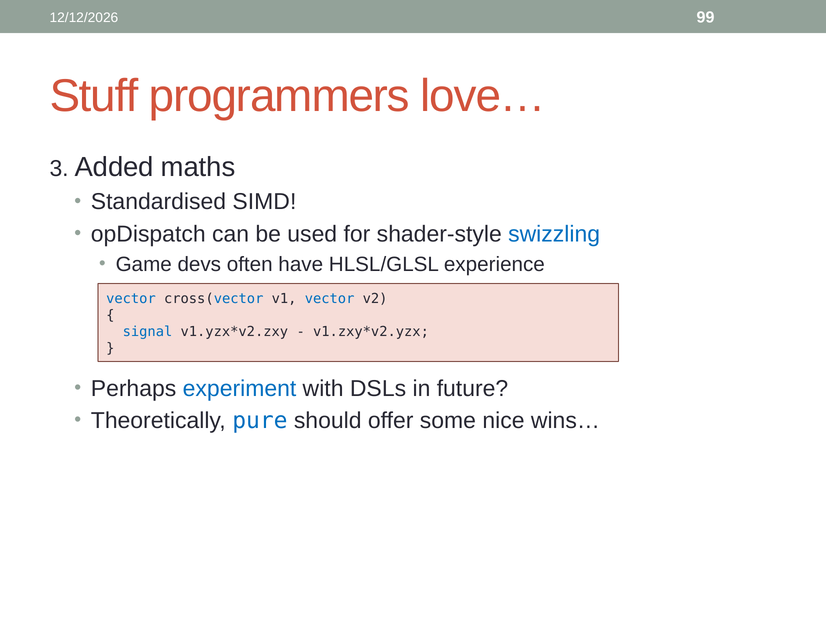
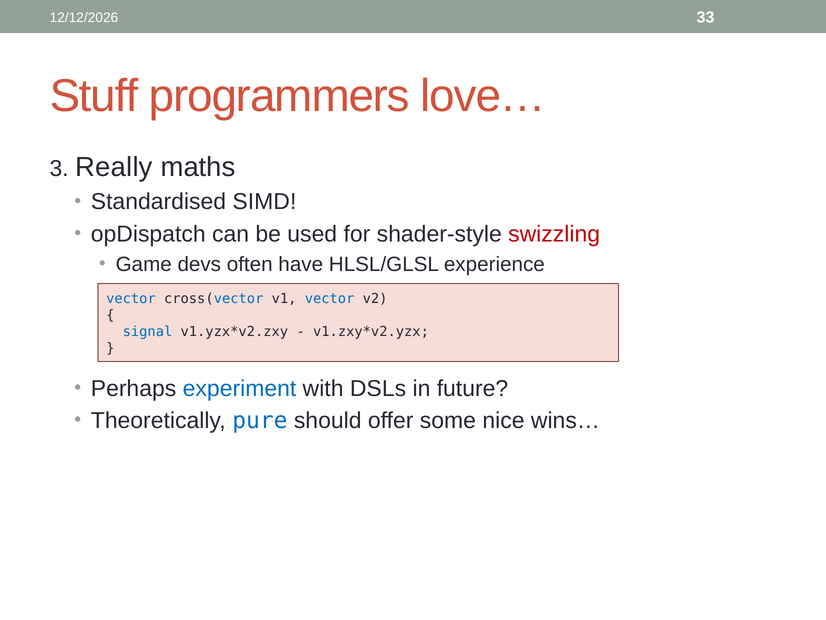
99: 99 -> 33 (706, 18)
Added: Added -> Really (114, 167)
swizzling colour: blue -> red (554, 234)
